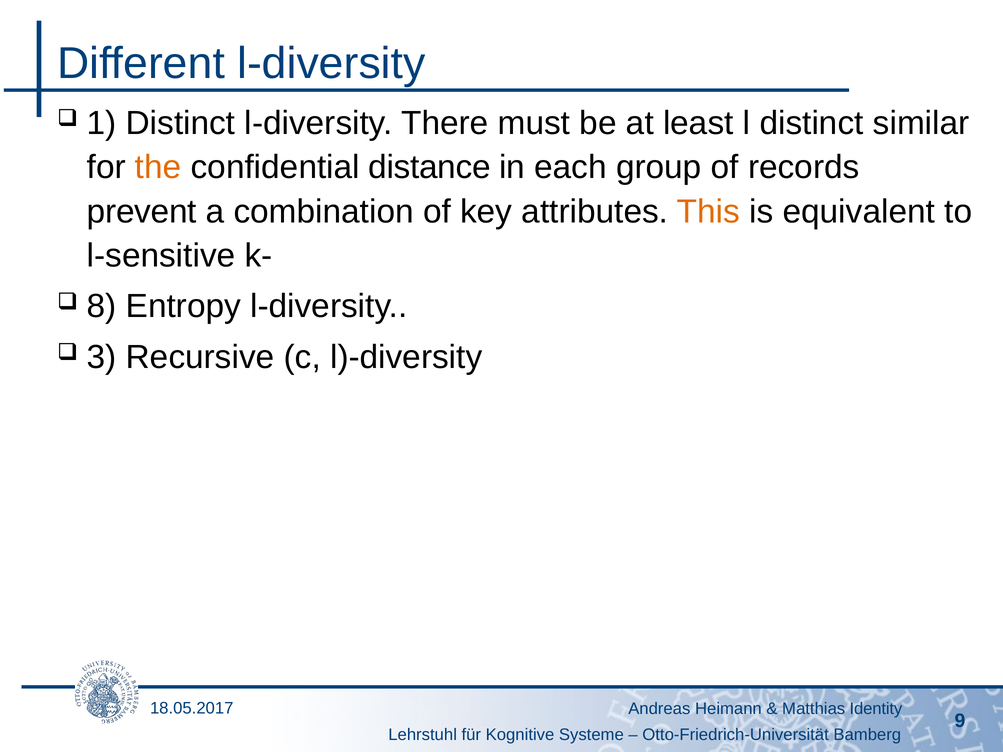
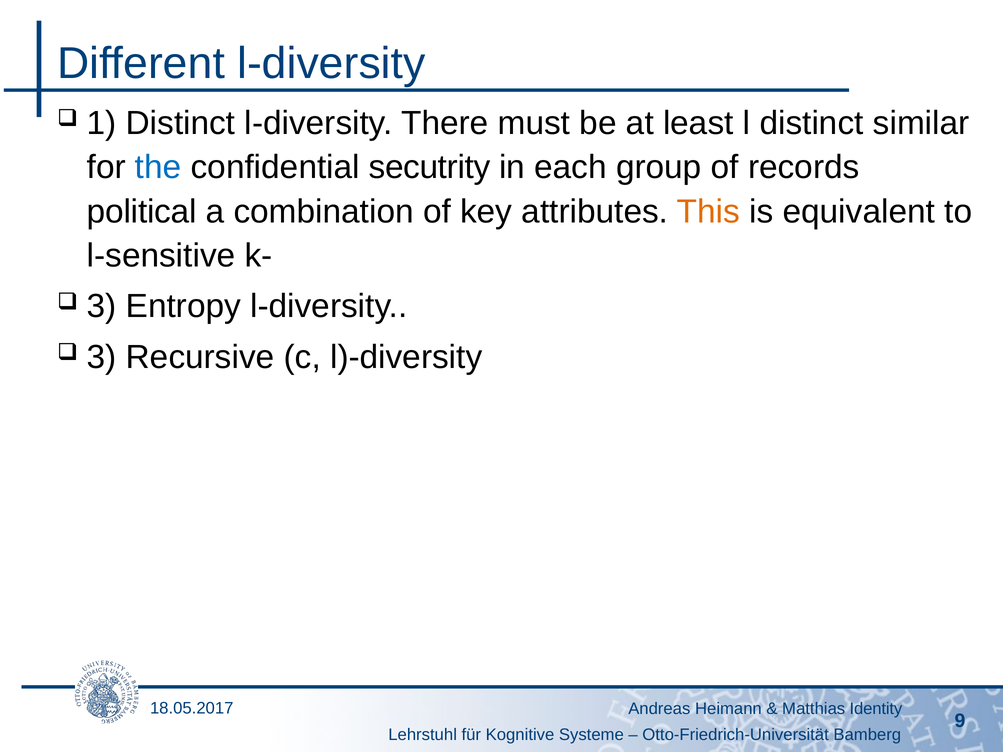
the colour: orange -> blue (158, 167)
distance: distance -> secutrity (430, 167)
prevent: prevent -> political (142, 212)
8: 8 -> 3 (102, 306)
